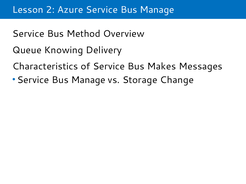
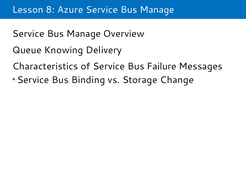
2: 2 -> 8 (50, 10)
Method: Method -> Manage (84, 34)
Makes: Makes -> Failure (162, 67)
Manage: Manage -> Binding (88, 80)
